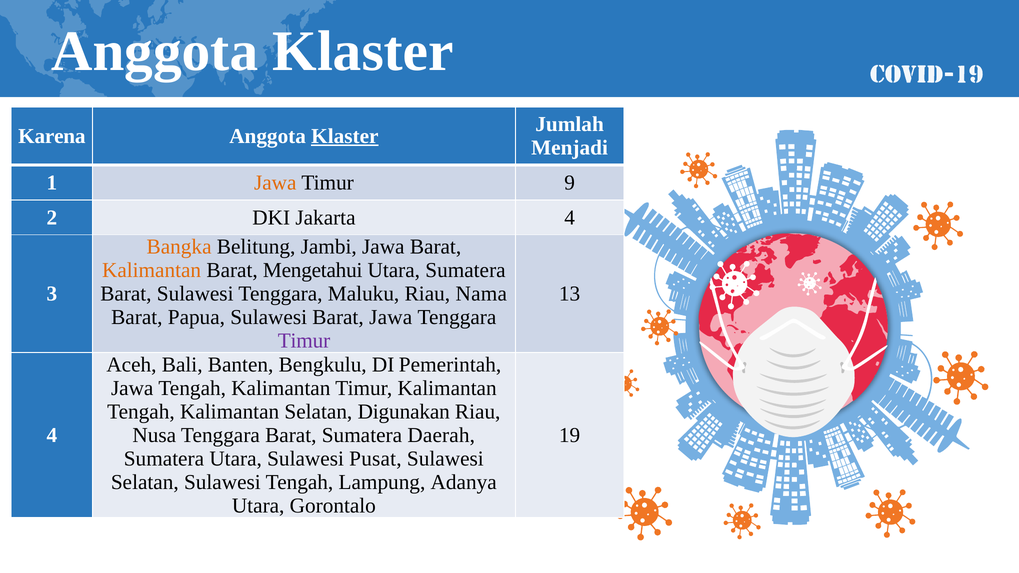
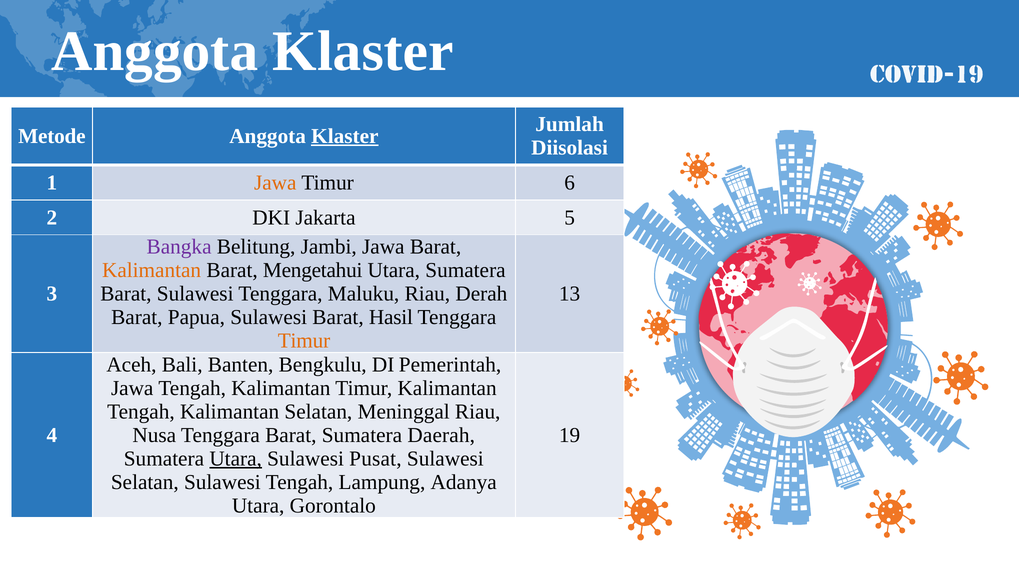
Karena: Karena -> Metode (52, 136)
Menjadi: Menjadi -> Diisolasi (570, 148)
9: 9 -> 6 (570, 183)
Jakarta 4: 4 -> 5 (570, 218)
Bangka colour: orange -> purple (179, 247)
Nama: Nama -> Derah (481, 294)
Barat Jawa: Jawa -> Hasil (391, 317)
Timur colour: purple -> orange (304, 341)
Digunakan: Digunakan -> Meninggal (404, 412)
Utara underline: none -> present (236, 459)
